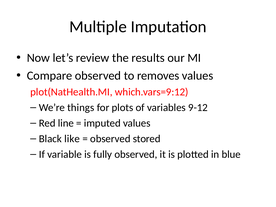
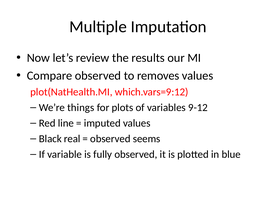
like: like -> real (72, 139)
stored: stored -> seems (147, 139)
